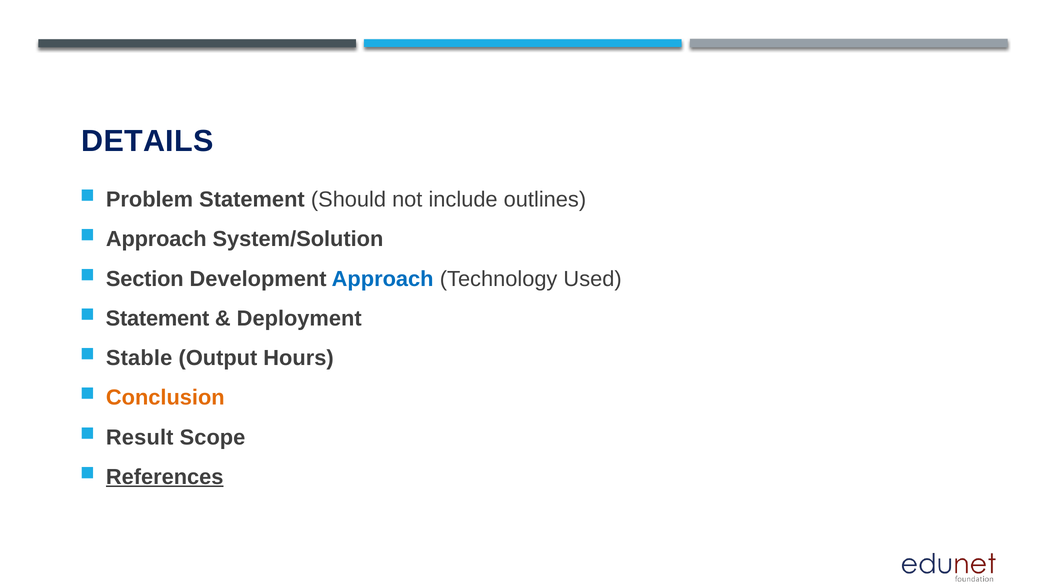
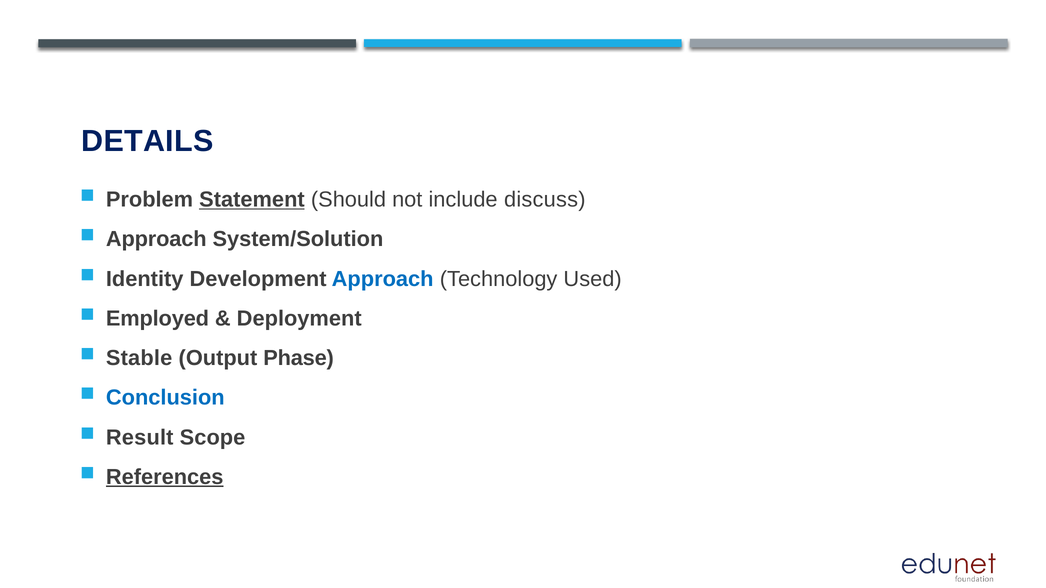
Statement underline: none -> present (252, 200)
outlines: outlines -> discuss (545, 200)
Section: Section -> Identity (145, 279)
Statement: Statement -> Employed (157, 319)
Hours: Hours -> Phase (299, 358)
Conclusion colour: orange -> blue (165, 398)
